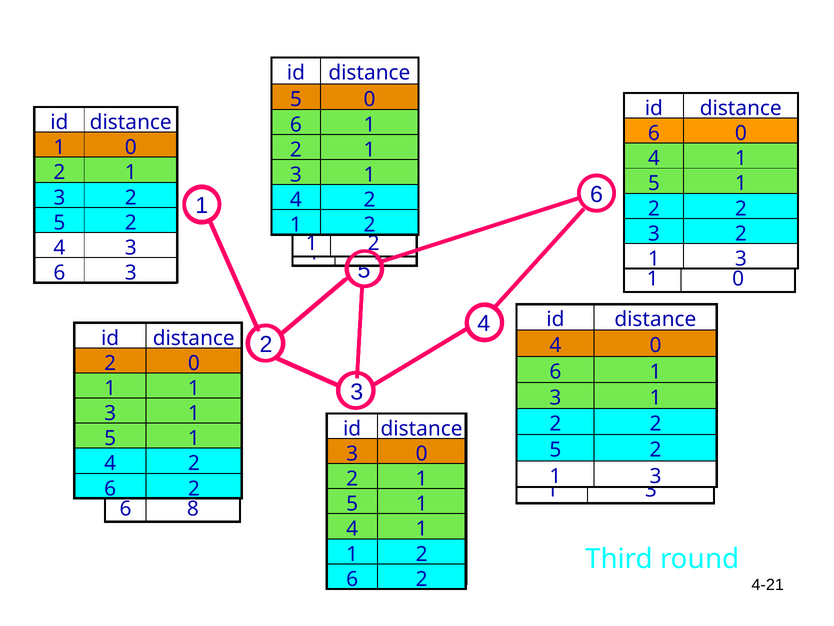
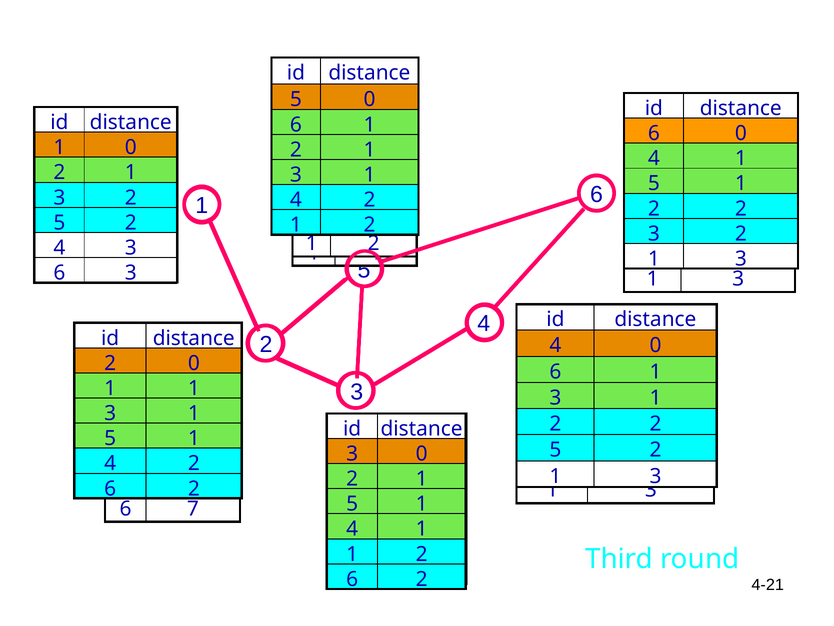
0: 0 -> 3 (738, 279)
8: 8 -> 7 (193, 508)
